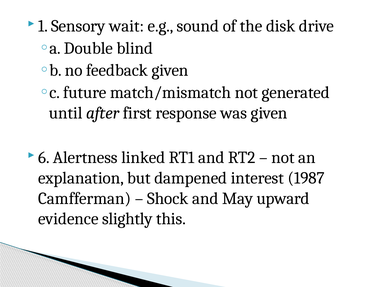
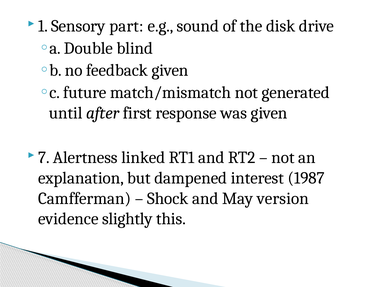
wait: wait -> part (127, 26)
6: 6 -> 7 (44, 157)
upward: upward -> version (283, 198)
